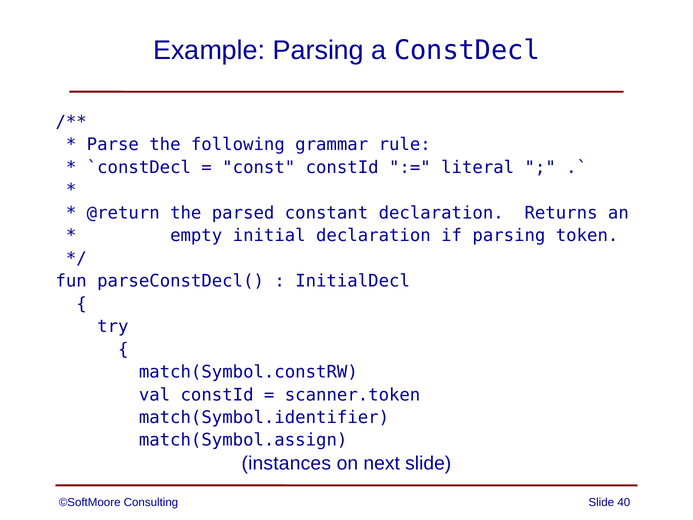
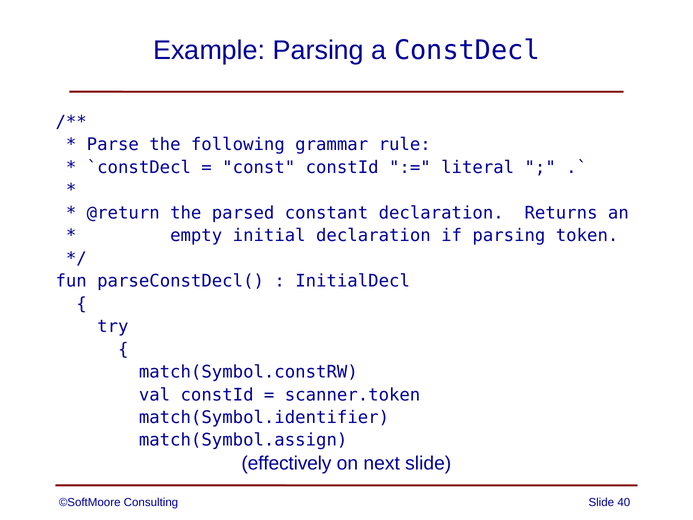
instances: instances -> effectively (286, 463)
